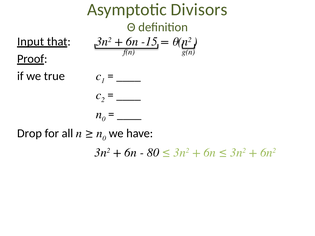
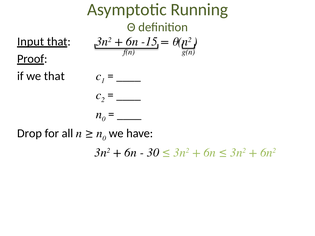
Divisors: Divisors -> Running (199, 10)
we true: true -> that (54, 76)
80: 80 -> 30 (153, 153)
